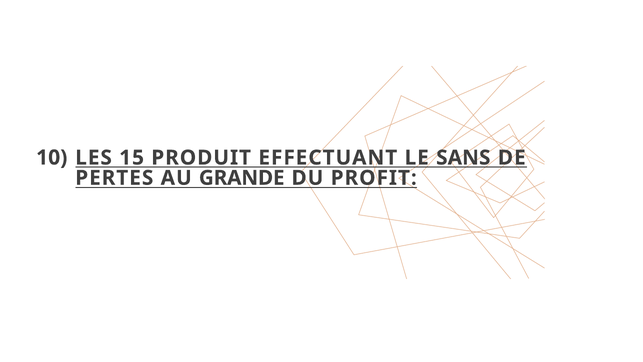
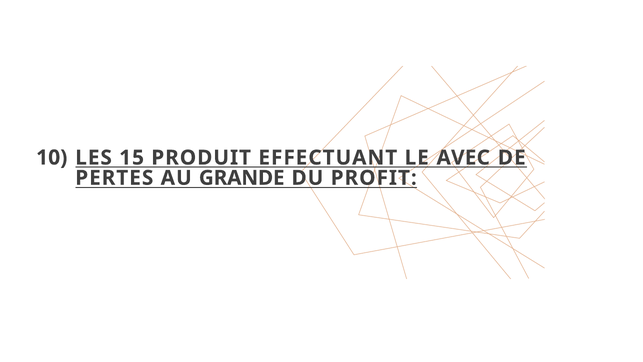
SANS: SANS -> AVEC (463, 158)
